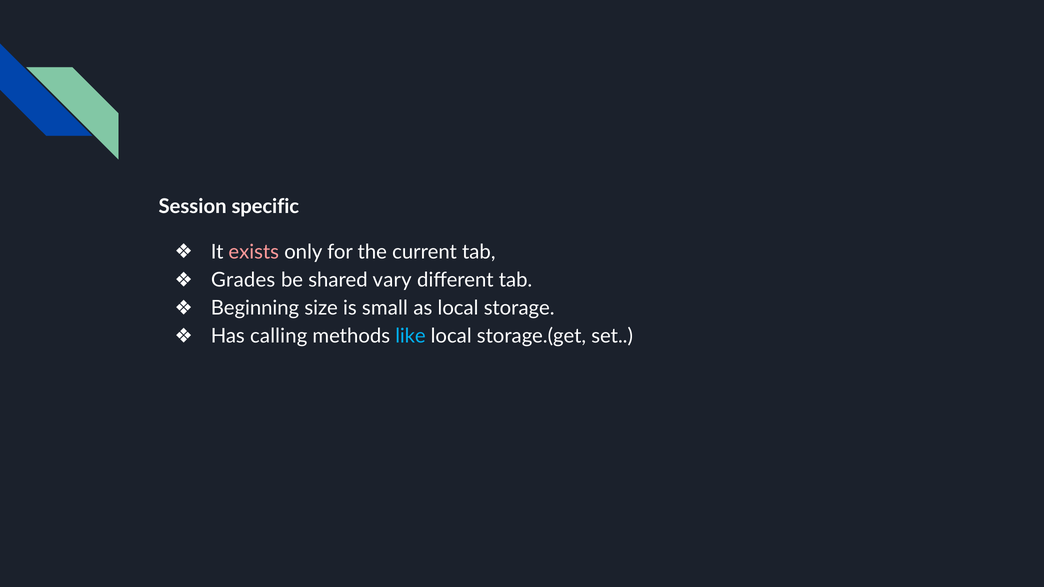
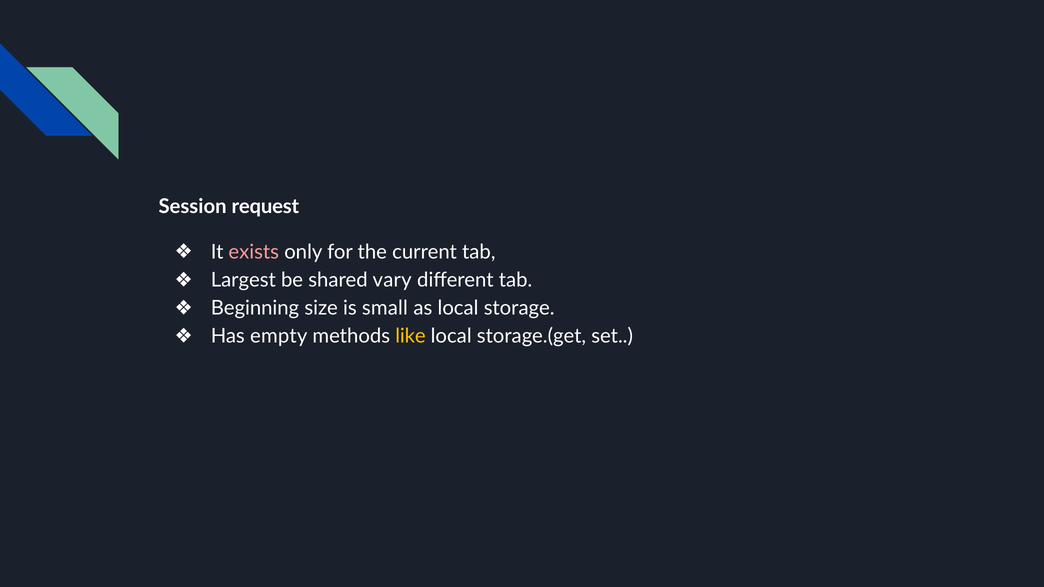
specific: specific -> request (265, 207)
Grades: Grades -> Largest (243, 280)
calling: calling -> empty (279, 336)
like colour: light blue -> yellow (410, 336)
